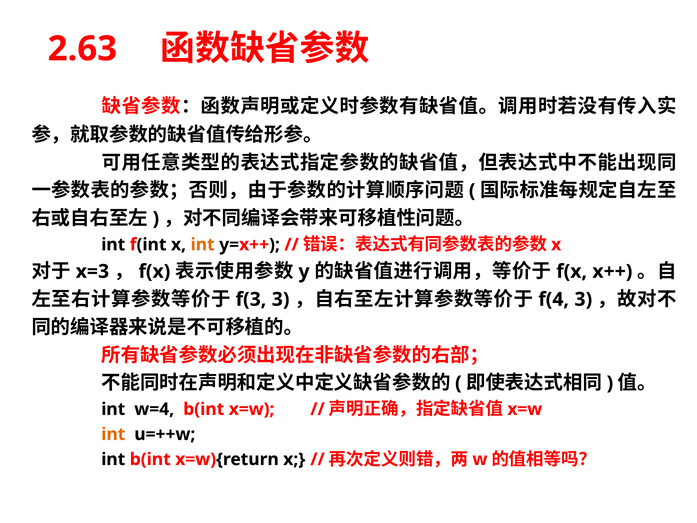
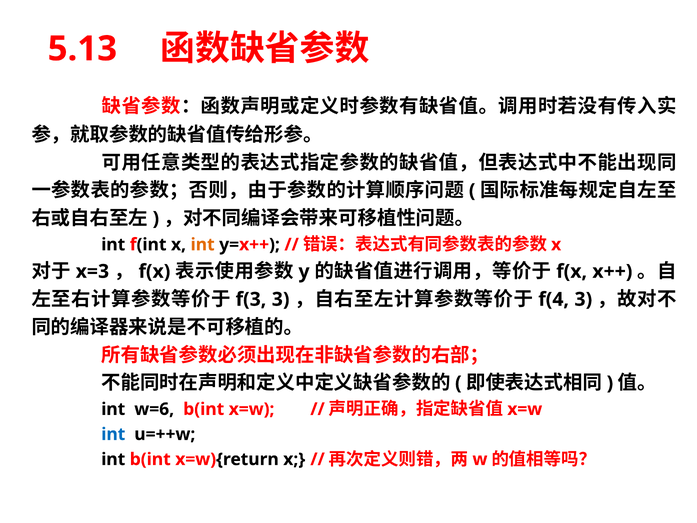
2.63: 2.63 -> 5.13 (82, 49)
w=4: w=4 -> w=6 (154, 409)
int colour: orange -> blue (113, 434)
